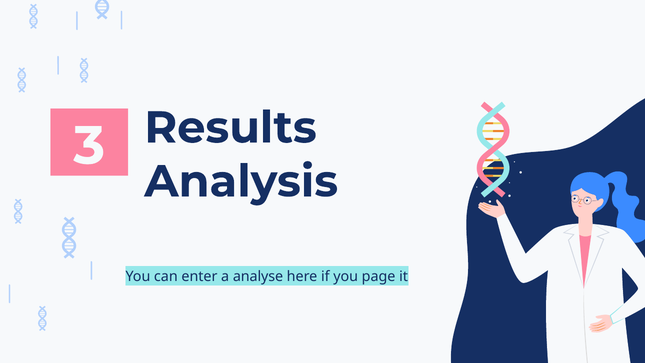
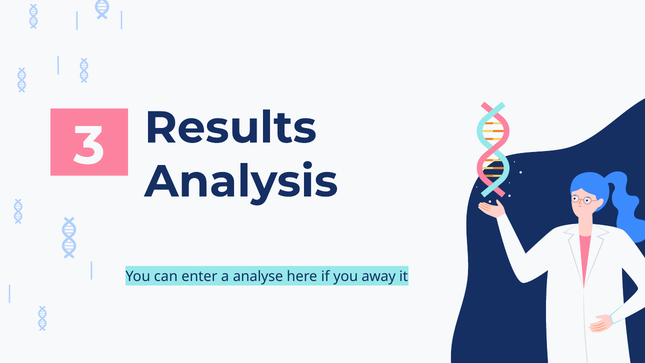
page: page -> away (379, 277)
